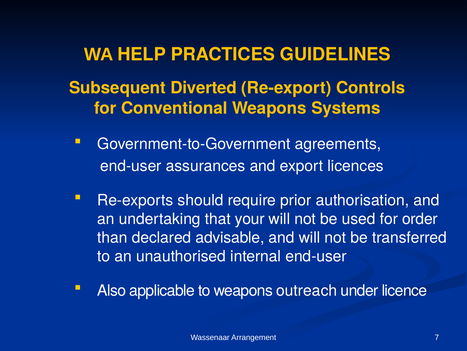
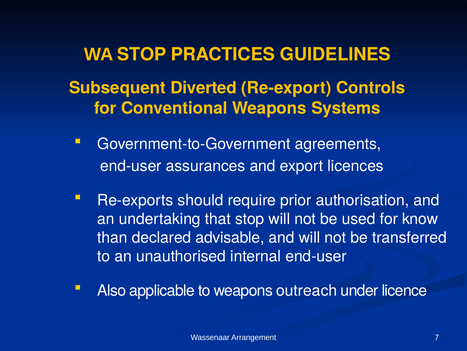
WA HELP: HELP -> STOP (142, 54)
that your: your -> stop (250, 218)
order: order -> know (420, 218)
